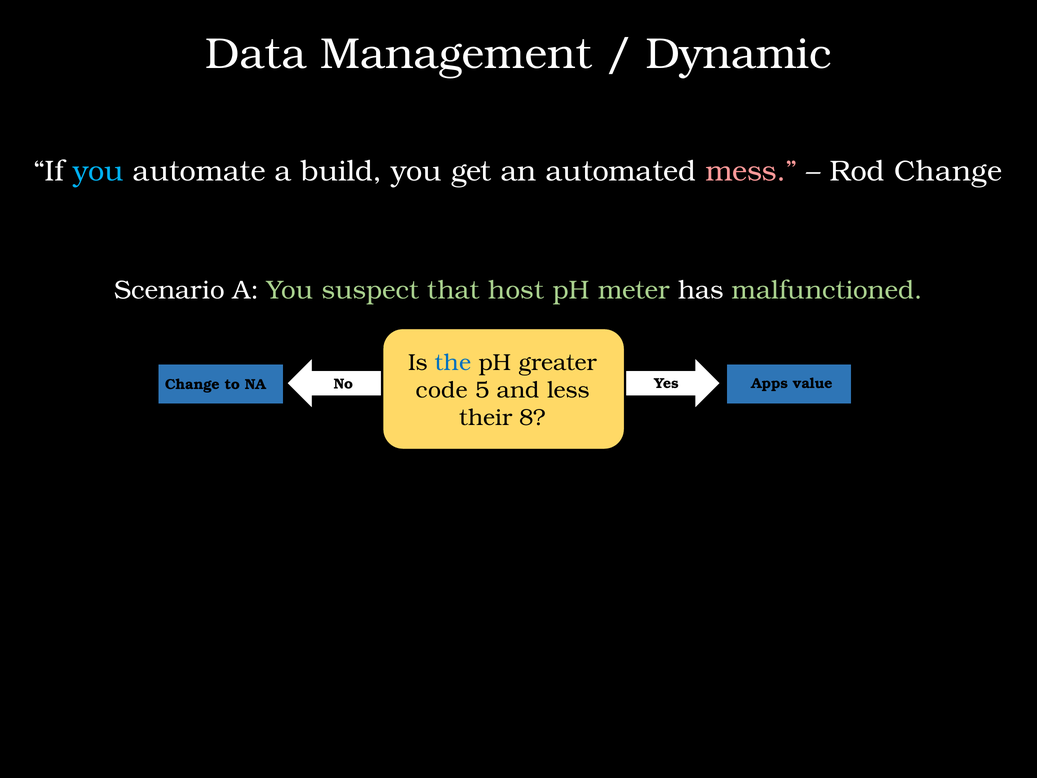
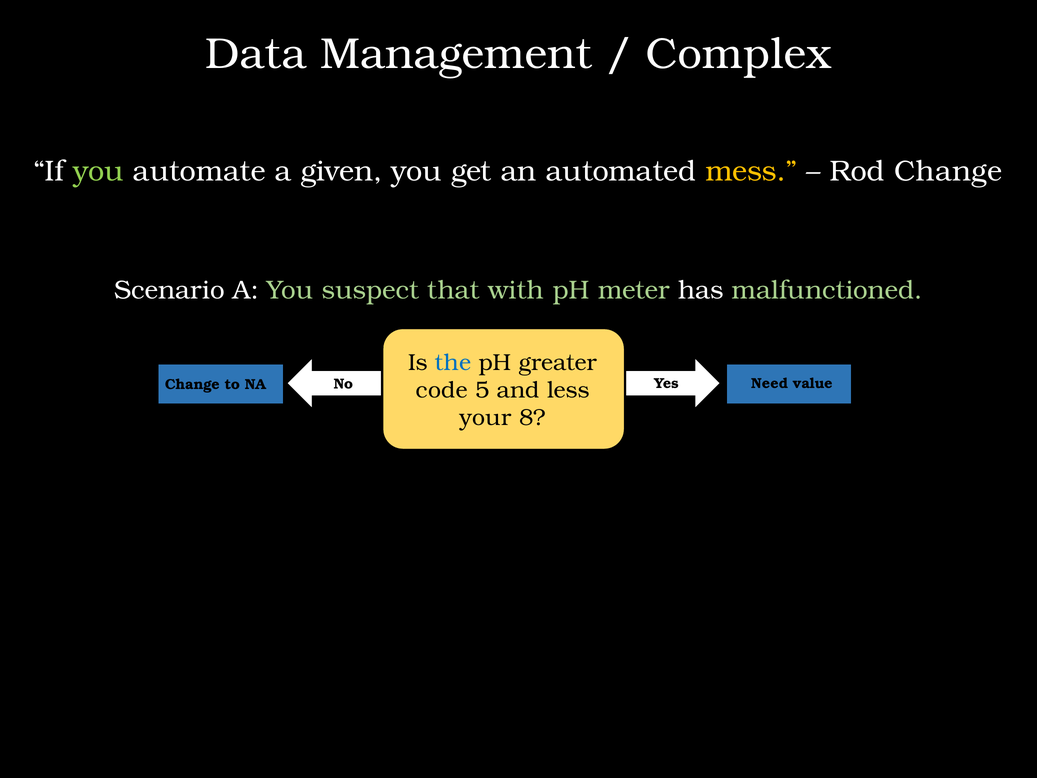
Dynamic: Dynamic -> Complex (738, 54)
you colour: light blue -> light green (98, 171)
build: build -> given (342, 171)
mess colour: pink -> yellow (751, 171)
host: host -> with (516, 290)
Apps: Apps -> Need (770, 383)
their: their -> your (486, 418)
